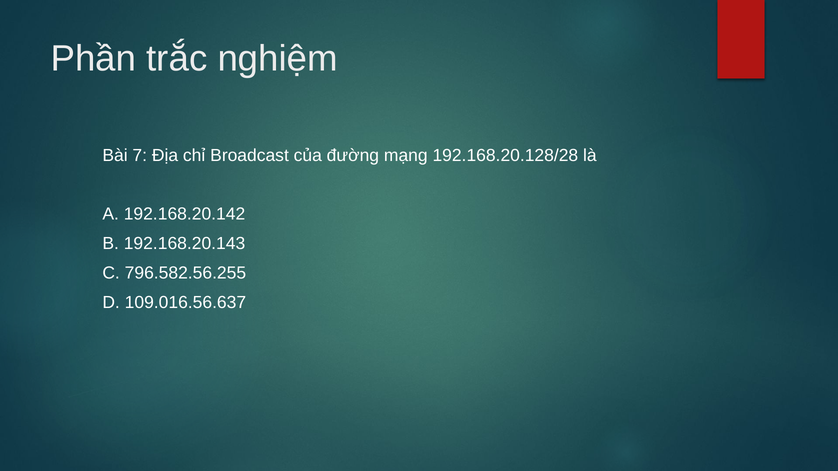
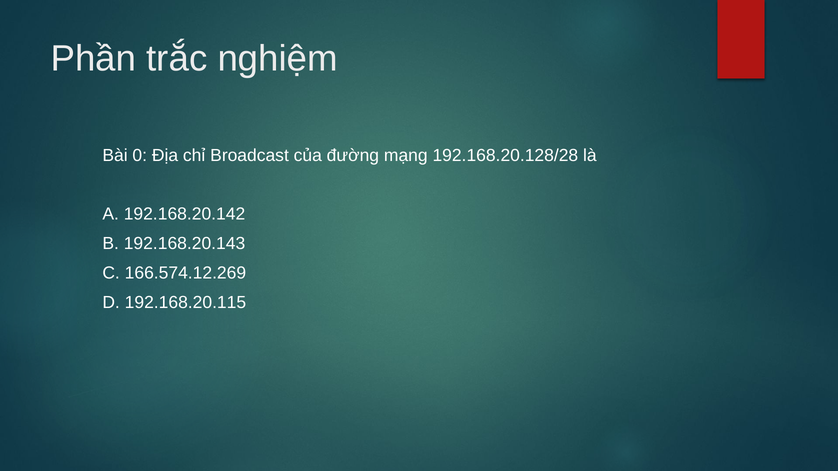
7: 7 -> 0 (140, 155)
796.582.56.255: 796.582.56.255 -> 166.574.12.269 (185, 273)
109.016.56.637: 109.016.56.637 -> 192.168.20.115 (185, 303)
